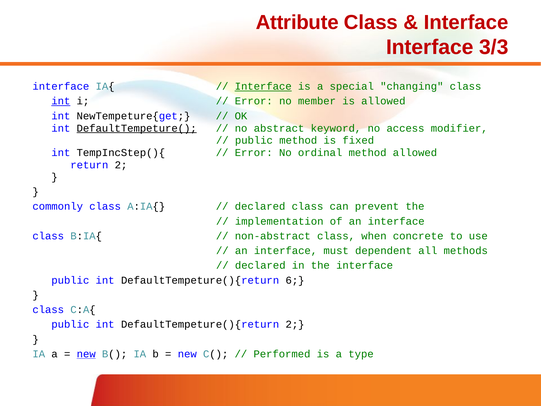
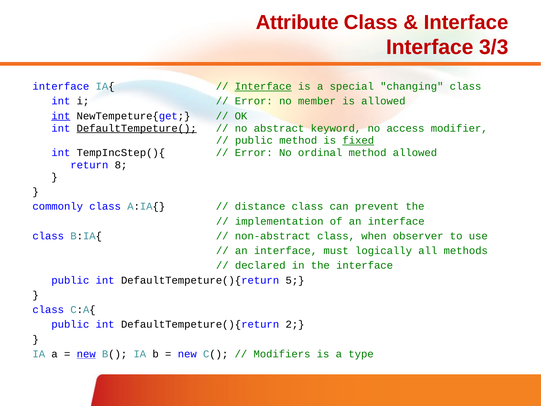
int underline: present -> none (61, 101)
int underline: none -> present (61, 116)
fixed underline: none -> present (358, 140)
return 2: 2 -> 8 (121, 165)
declared: declared -> distance (260, 206)
concrete: concrete -> observer (418, 236)
dependent: dependent -> logically (384, 251)
6: 6 -> 5 (295, 280)
Performed: Performed -> Modifiers (282, 354)
